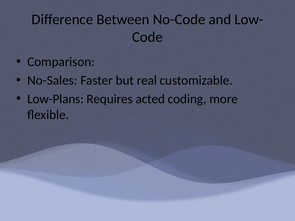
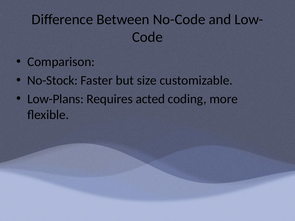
No-Sales: No-Sales -> No-Stock (52, 80)
real: real -> size (147, 80)
